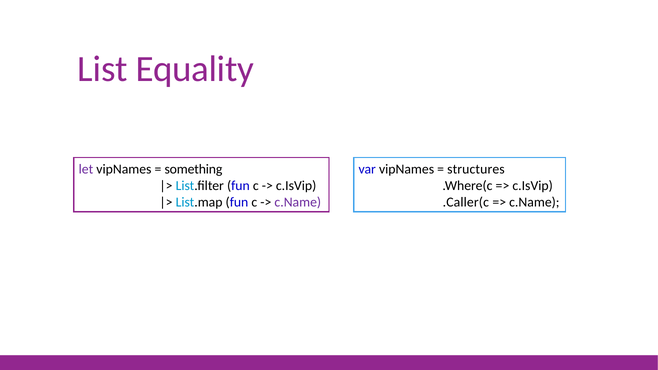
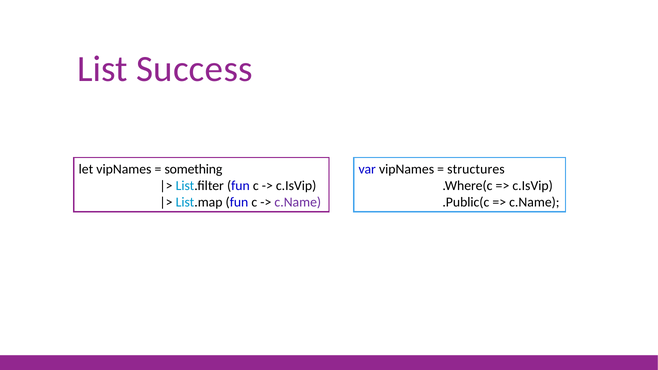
Equality: Equality -> Success (194, 69)
let colour: purple -> black (86, 169)
.Caller(c: .Caller(c -> .Public(c (466, 202)
